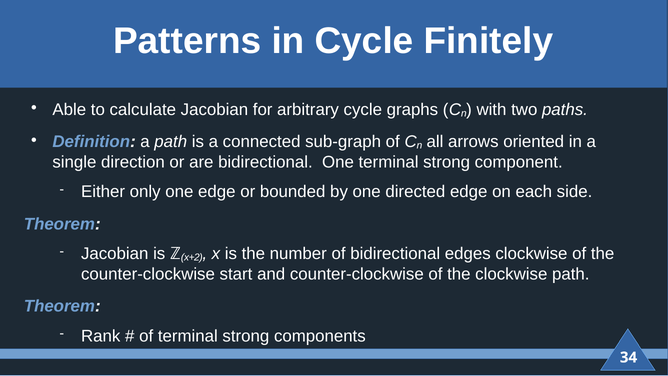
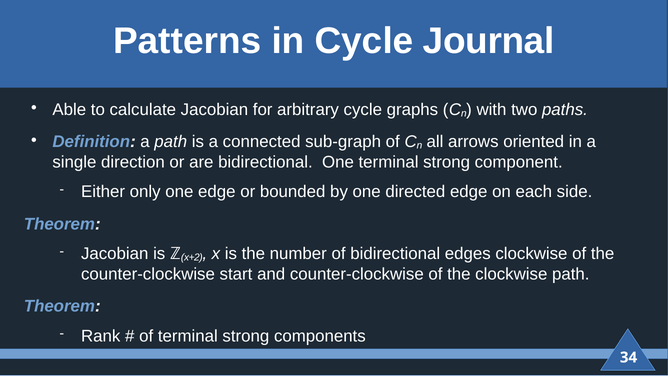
Finitely: Finitely -> Journal (489, 41)
